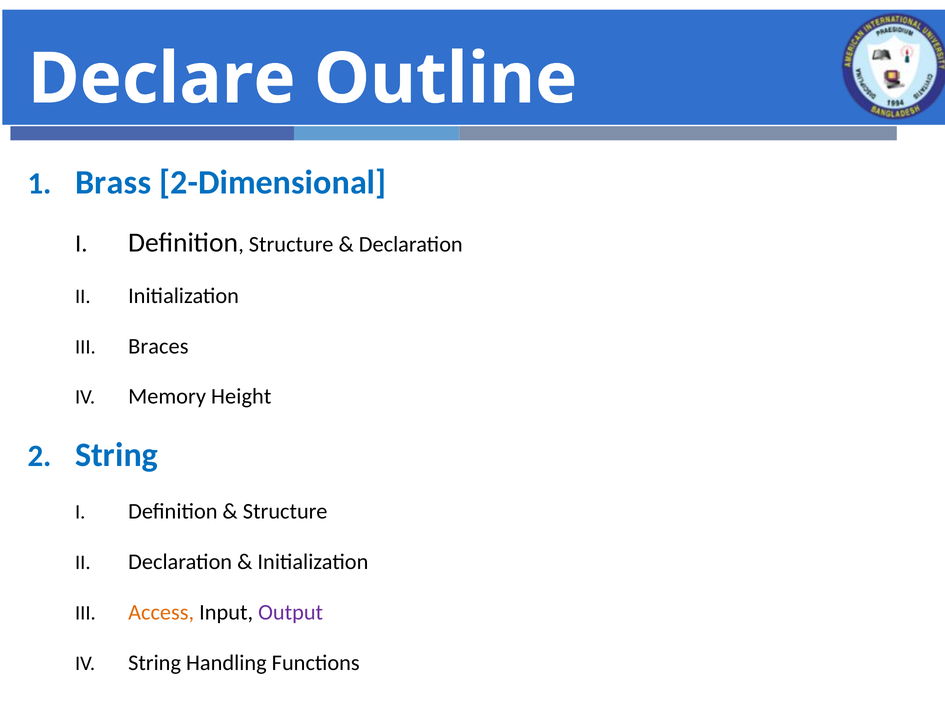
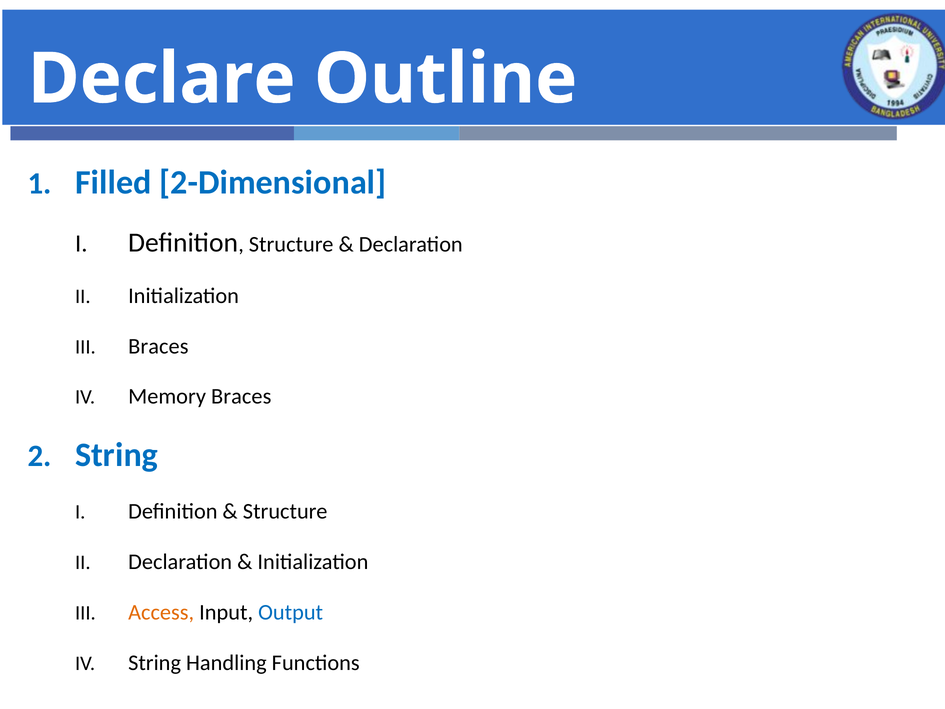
Brass: Brass -> Filled (113, 182)
Memory Height: Height -> Braces (241, 396)
Output colour: purple -> blue (291, 612)
